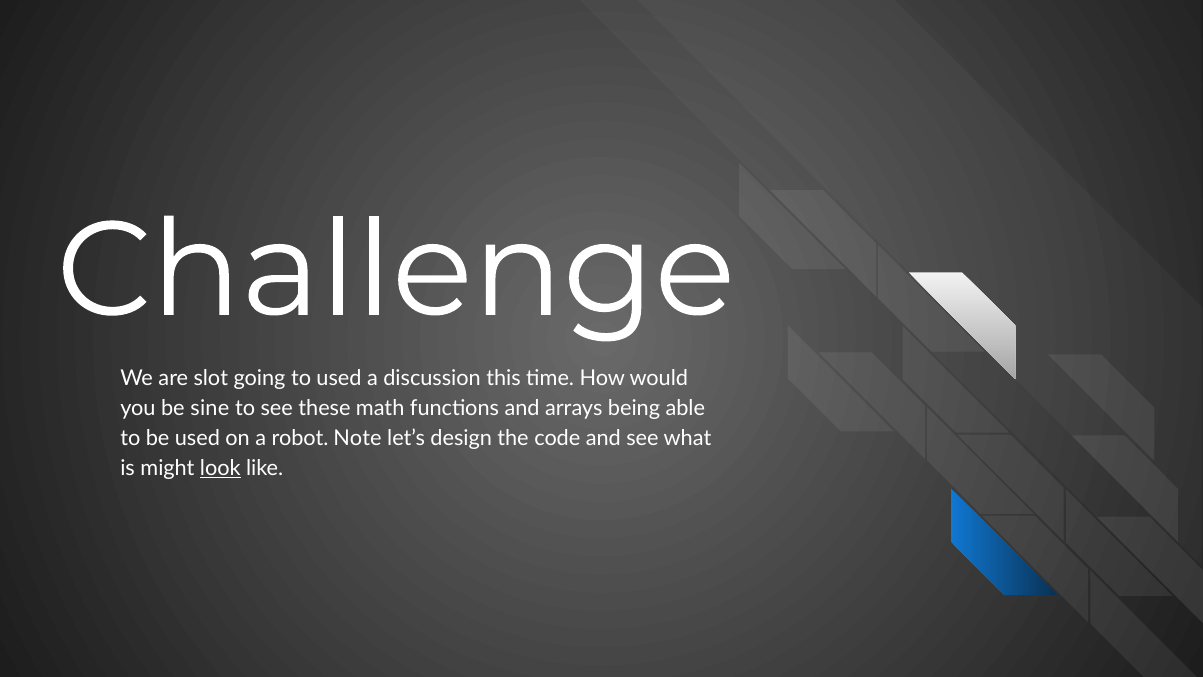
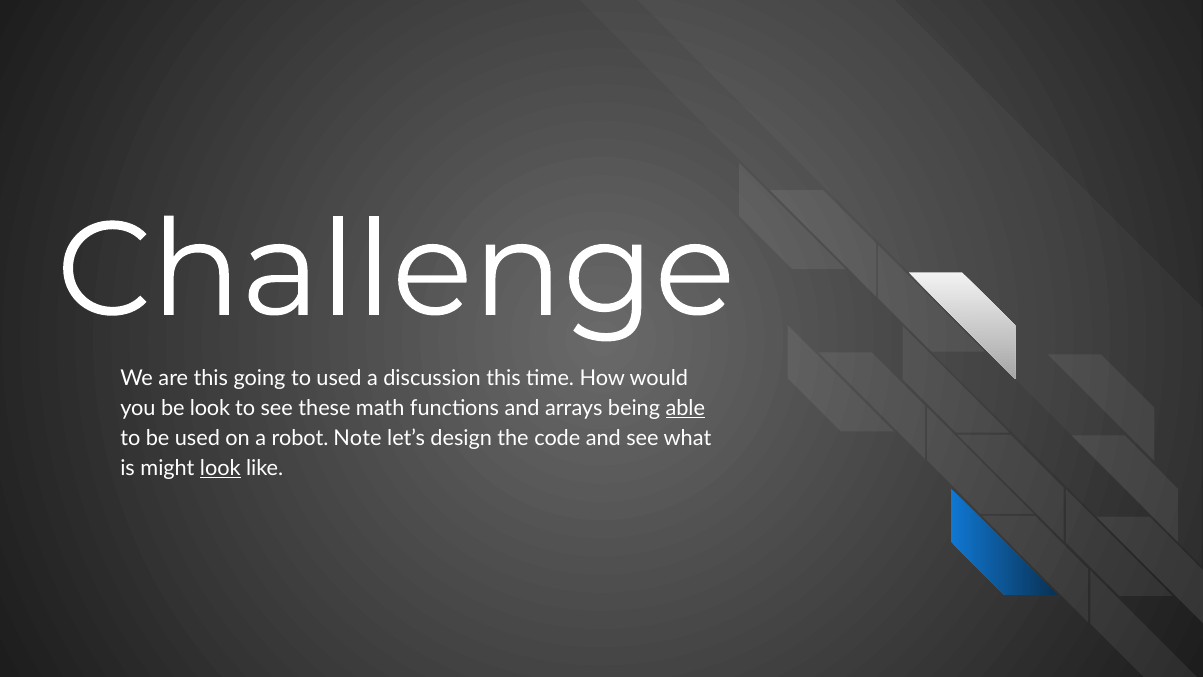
are slot: slot -> this (211, 378)
be sine: sine -> look (210, 408)
able underline: none -> present (685, 408)
